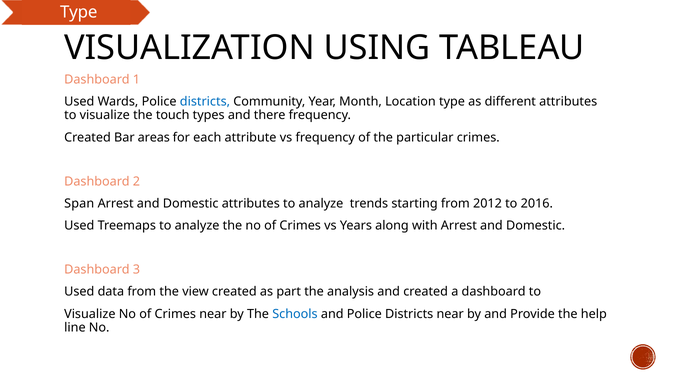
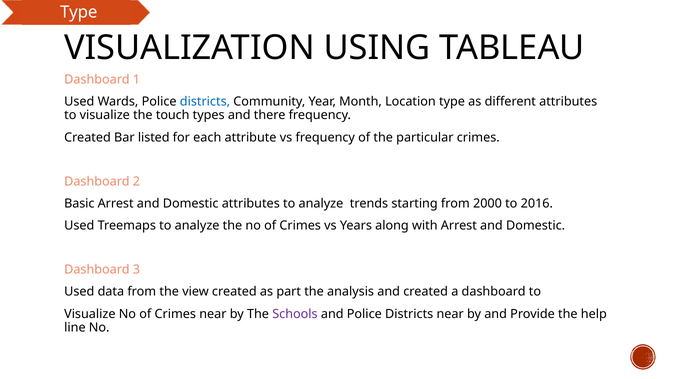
areas: areas -> listed (154, 137)
Span: Span -> Basic (79, 204)
2012: 2012 -> 2000 (487, 204)
Schools colour: blue -> purple (295, 314)
